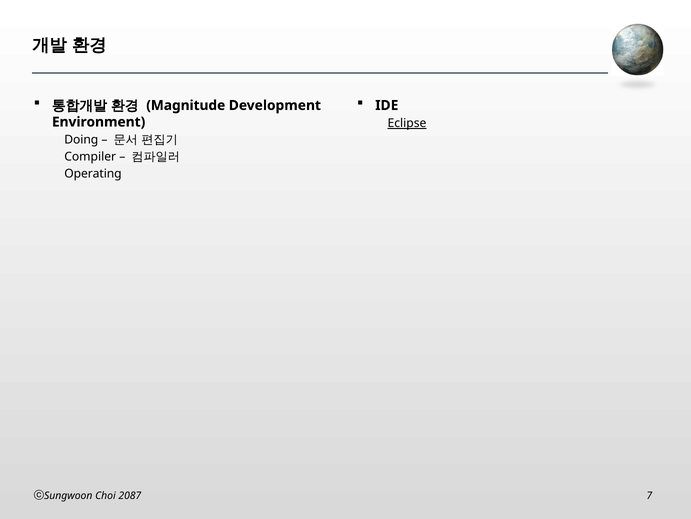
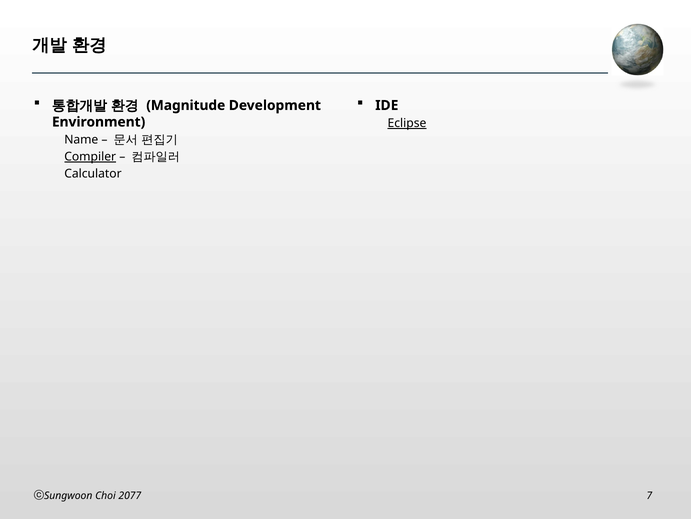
Doing: Doing -> Name (81, 140)
Compiler underline: none -> present (90, 157)
Operating: Operating -> Calculator (93, 174)
2087: 2087 -> 2077 (130, 495)
